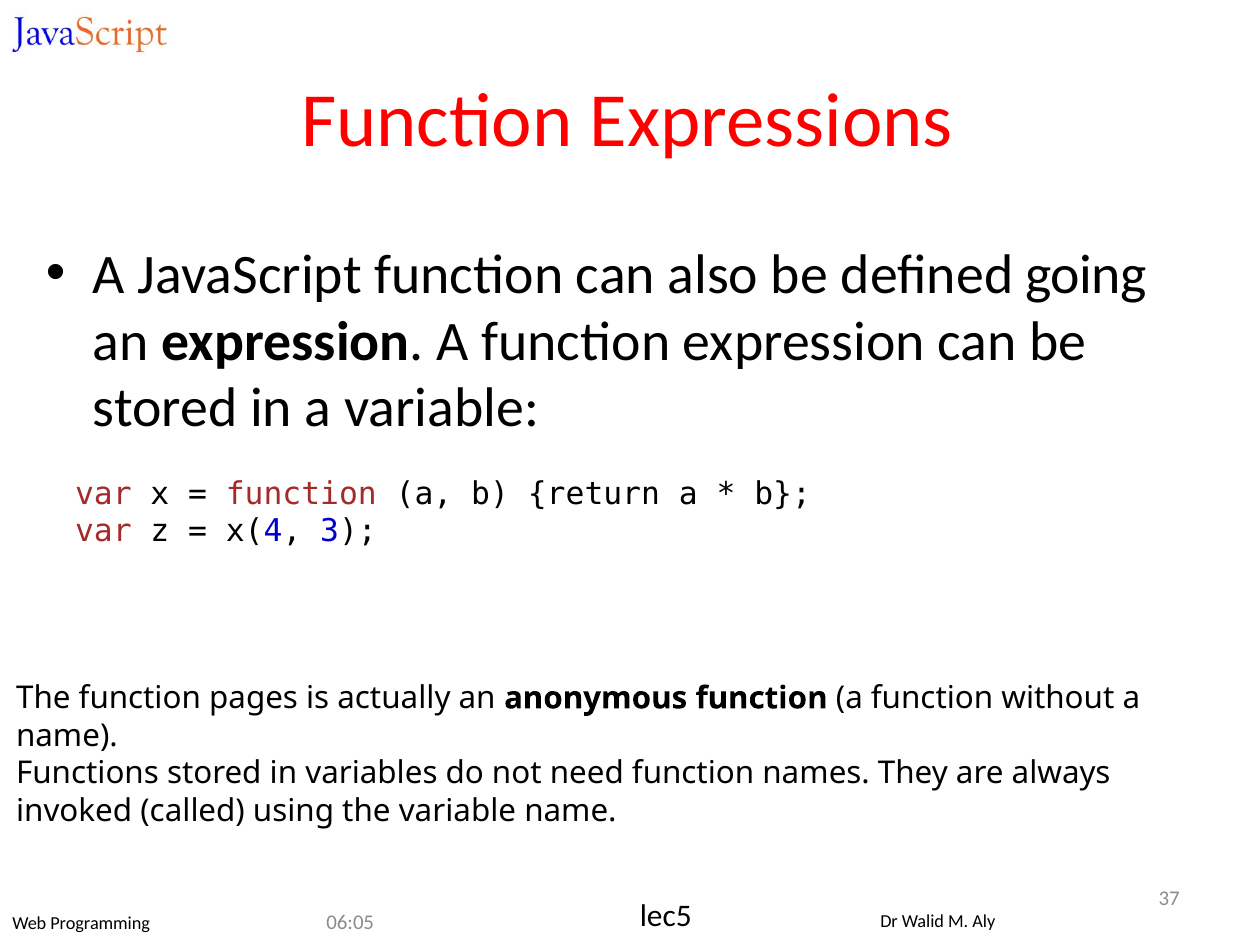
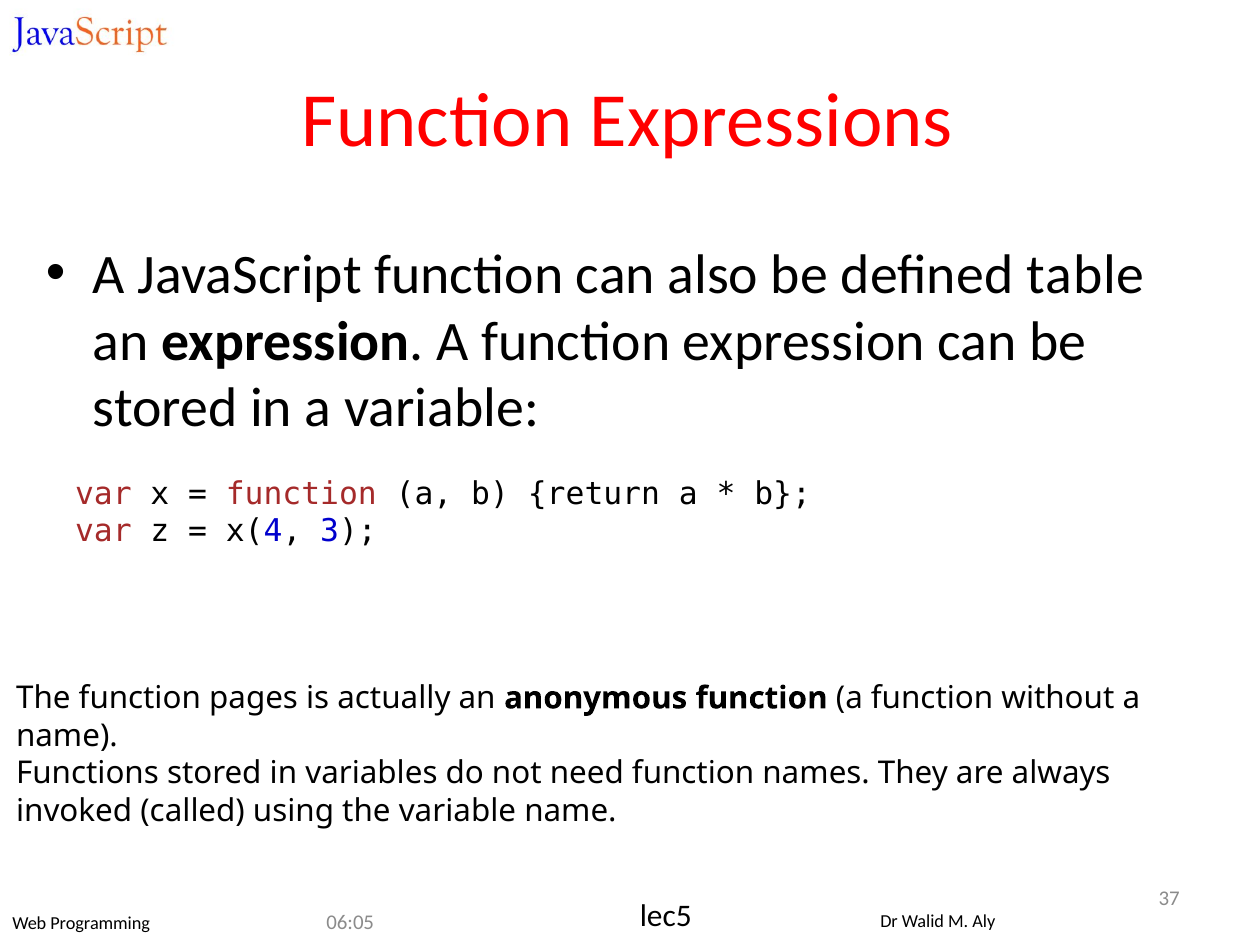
going: going -> table (1085, 275)
